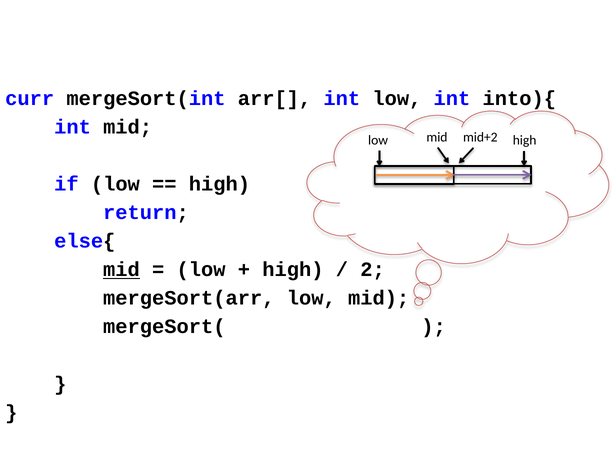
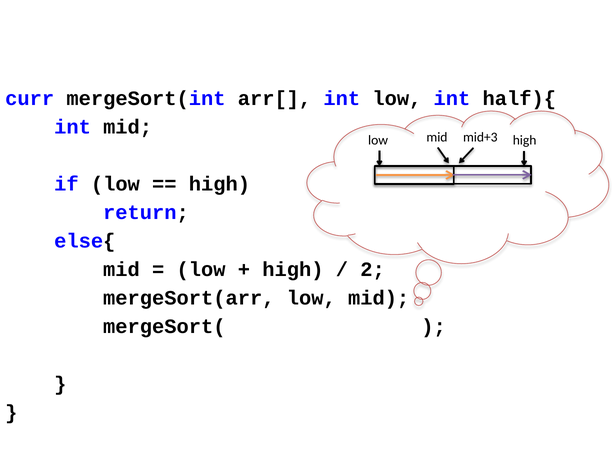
into){: into){ -> half){ (519, 98)
mid+2: mid+2 -> mid+3 (480, 137)
mid underline: present -> none (121, 270)
